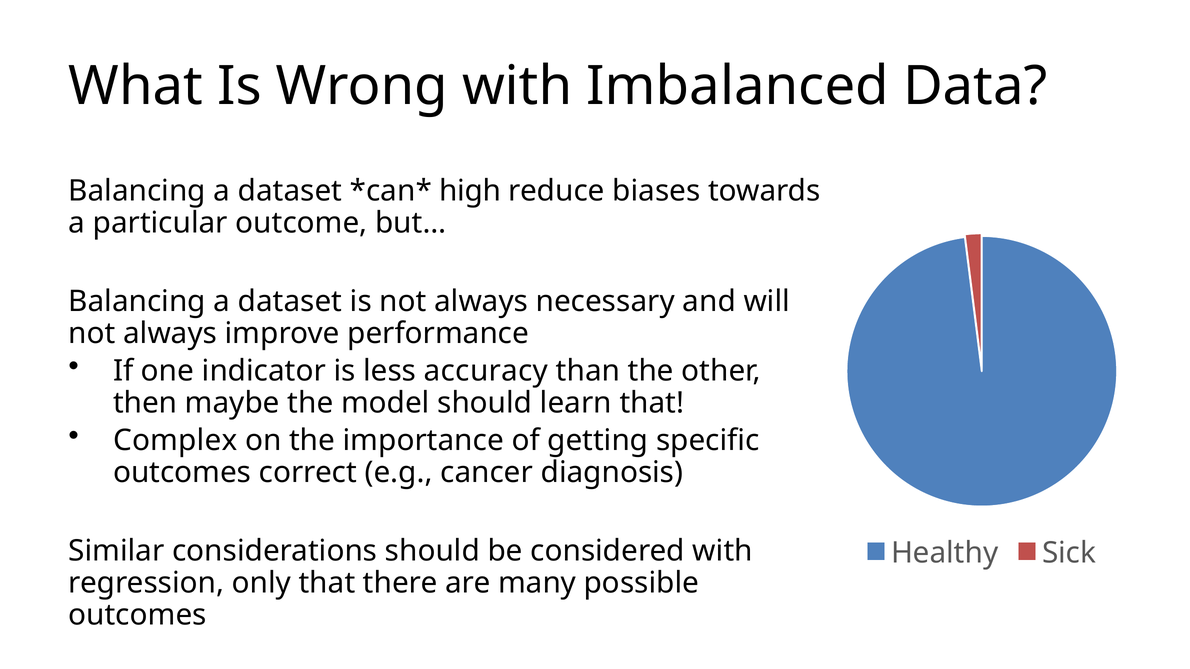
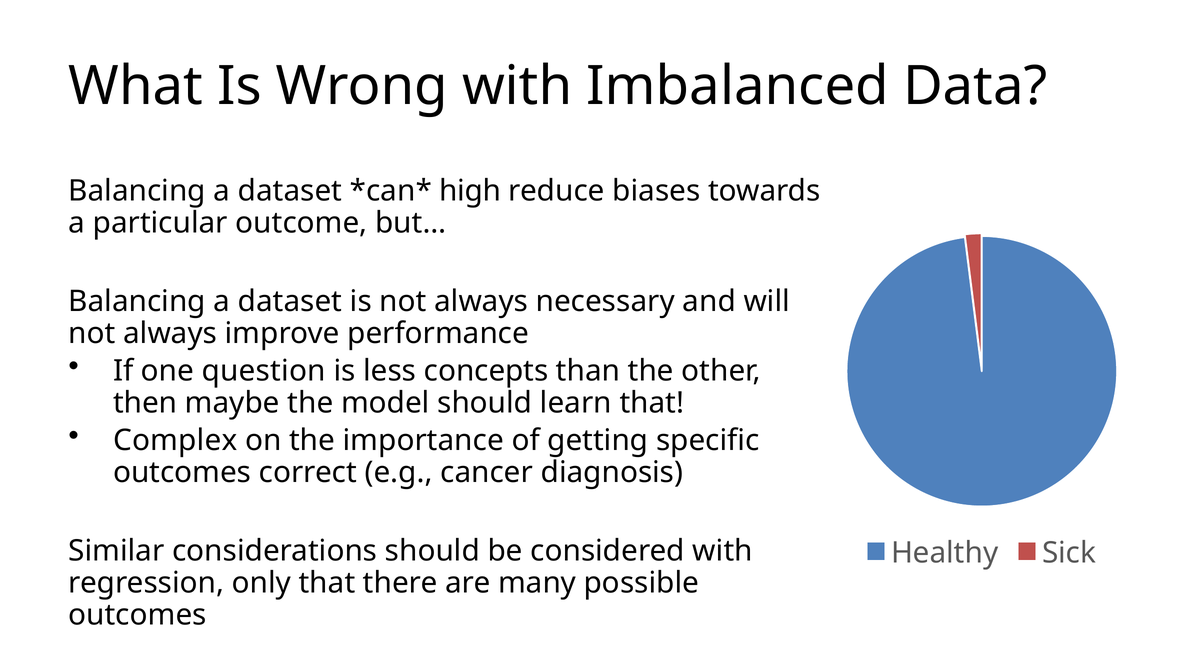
indicator: indicator -> question (264, 371)
accuracy: accuracy -> concepts (486, 371)
